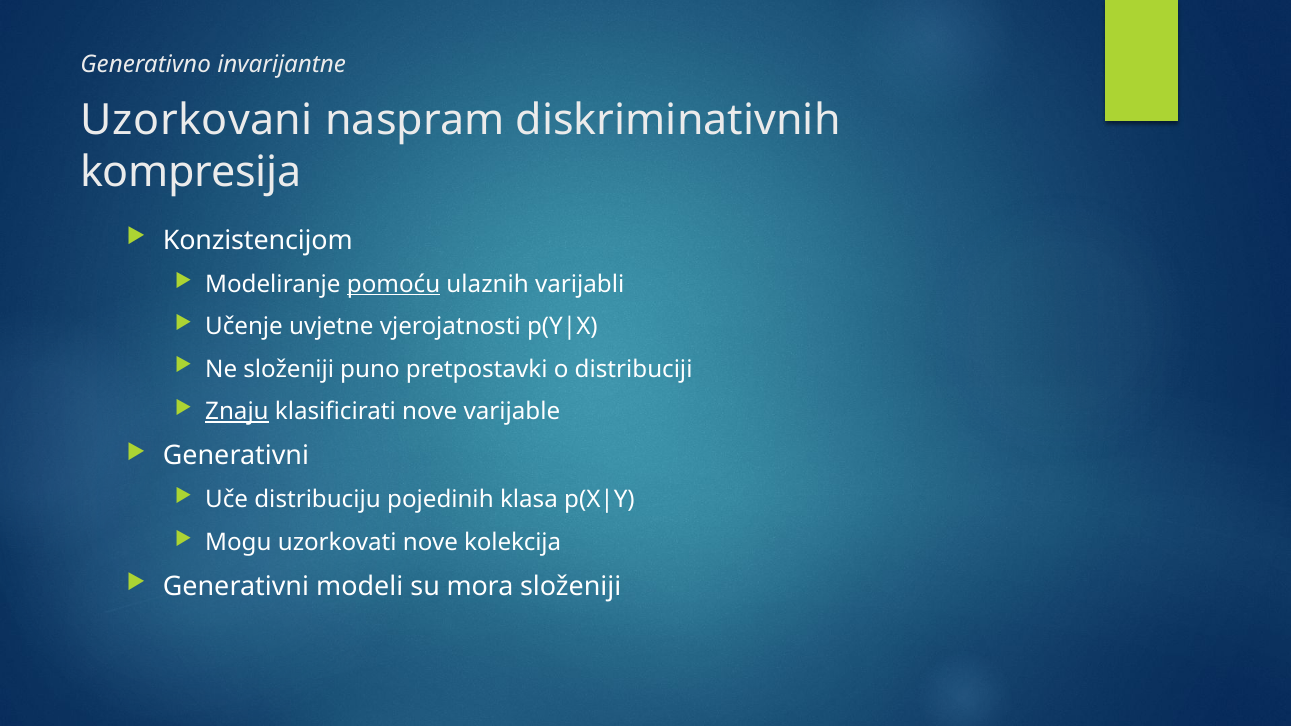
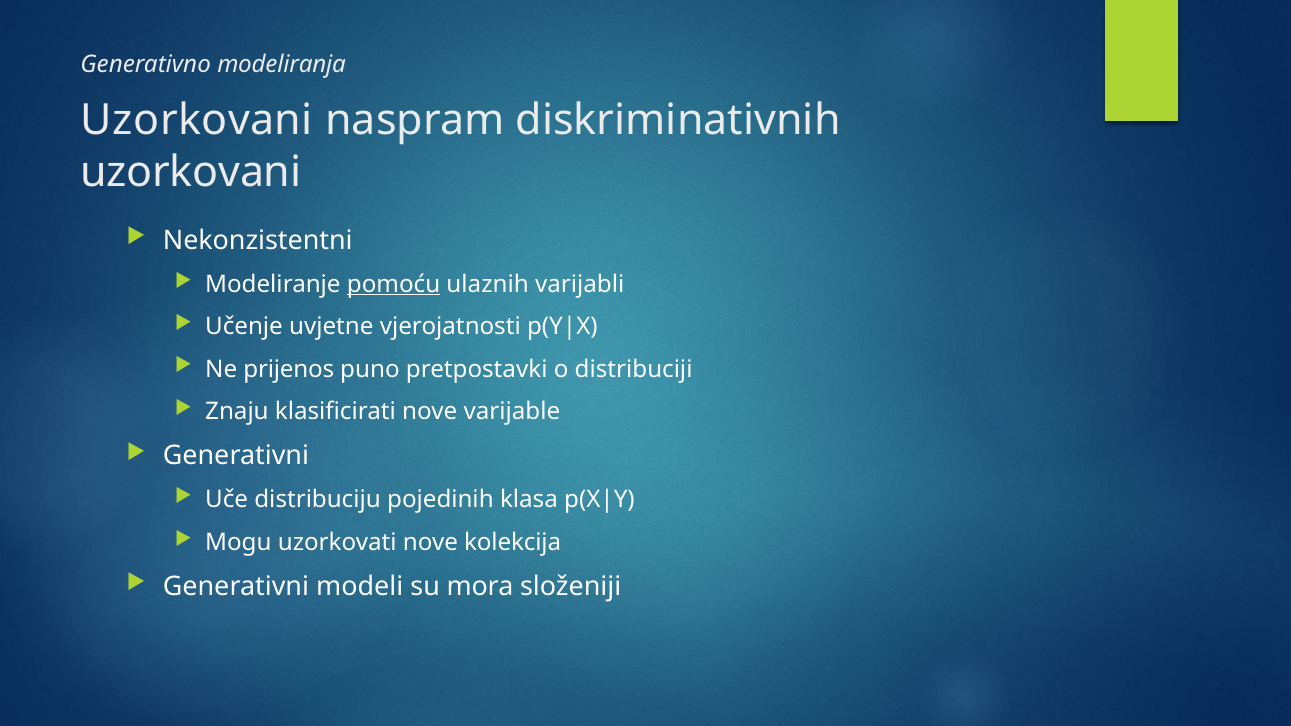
invarijantne: invarijantne -> modeliranja (282, 64)
kompresija: kompresija -> uzorkovani (191, 172)
Konzistencijom: Konzistencijom -> Nekonzistentni (258, 240)
Ne složeniji: složeniji -> prijenos (289, 369)
Znaju underline: present -> none (237, 412)
